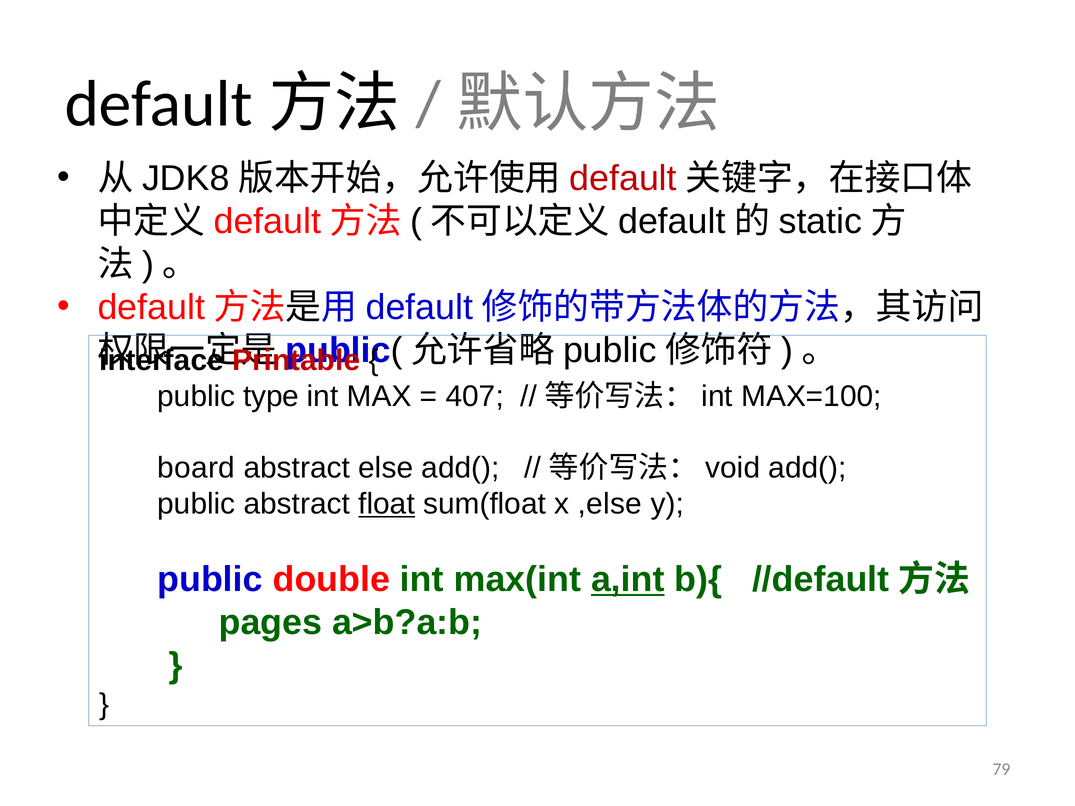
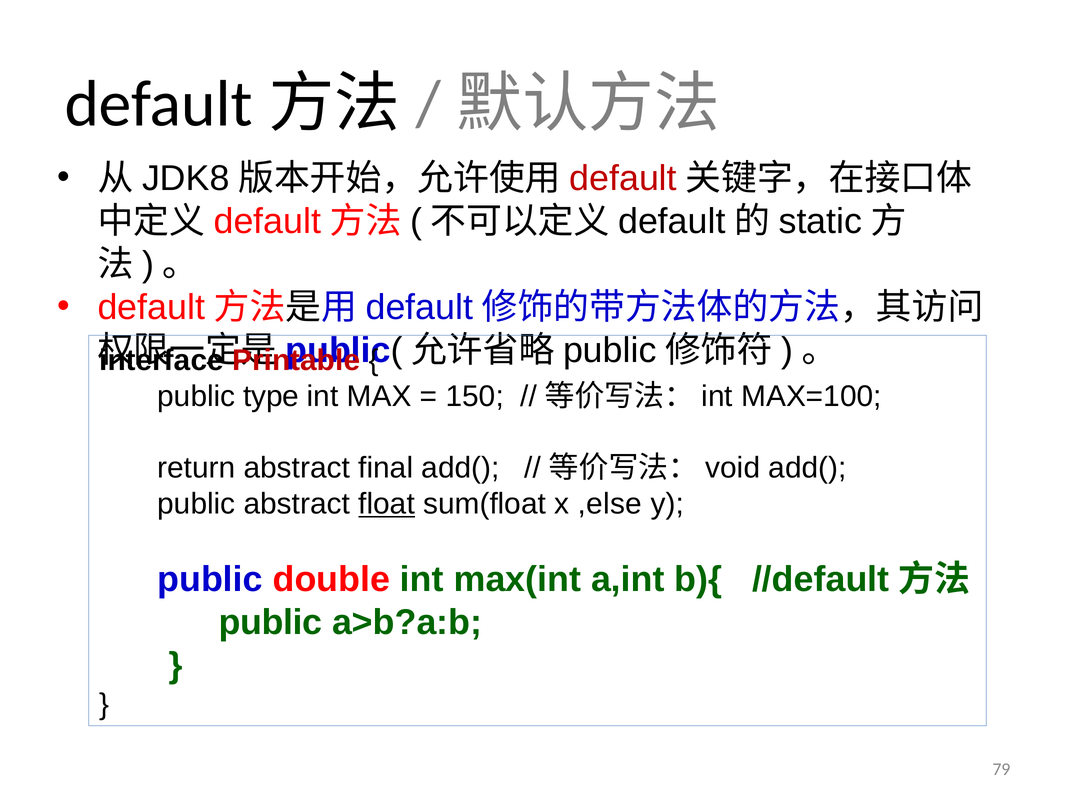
407: 407 -> 150 (475, 397)
board: board -> return (196, 468)
else: else -> final (386, 468)
a,int underline: present -> none (628, 580)
pages: pages -> public (271, 623)
